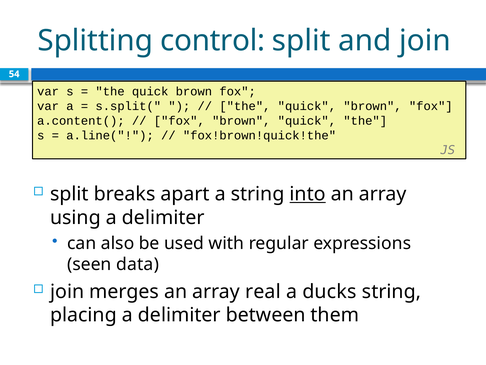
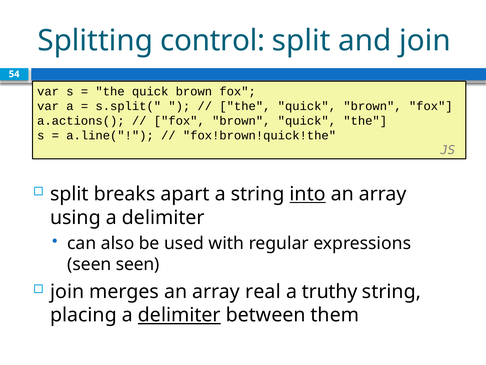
a.content(: a.content( -> a.actions( (81, 121)
seen data: data -> seen (138, 264)
ducks: ducks -> truthy (330, 291)
delimiter underline: none -> present (179, 315)
